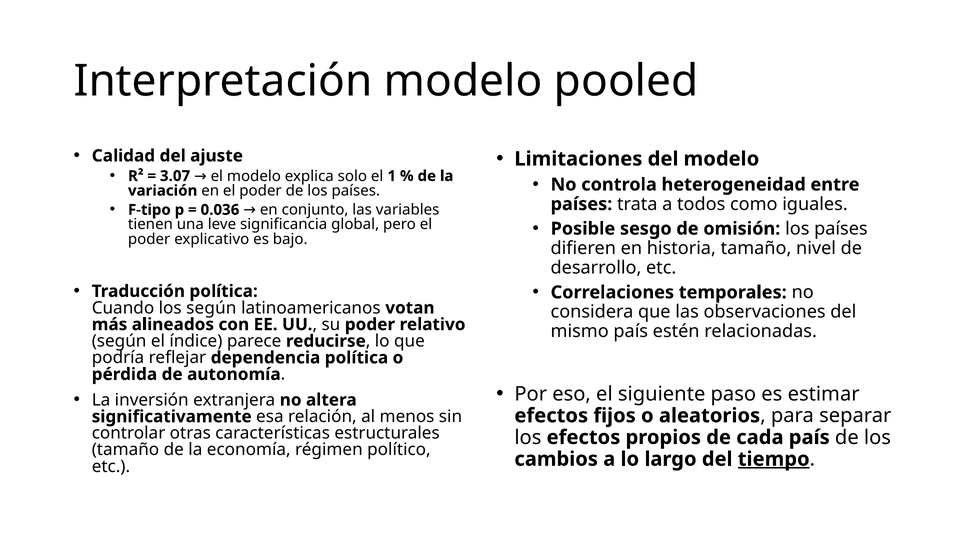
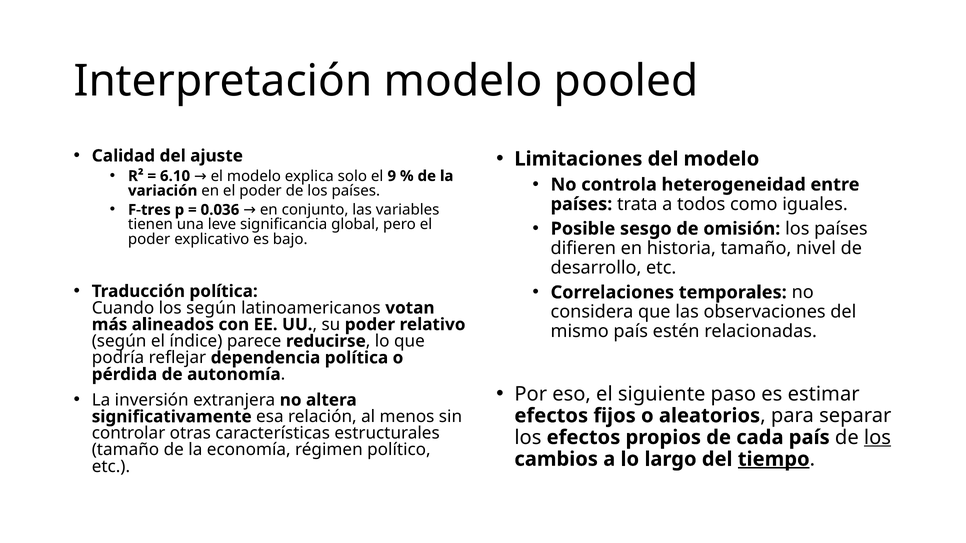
3.07: 3.07 -> 6.10 (175, 176)
1: 1 -> 9 (392, 176)
F-tipo: F-tipo -> F-tres (149, 210)
los underline: none -> present (877, 438)
